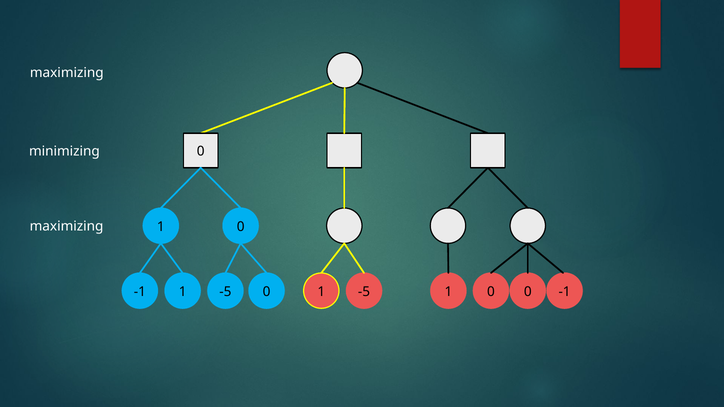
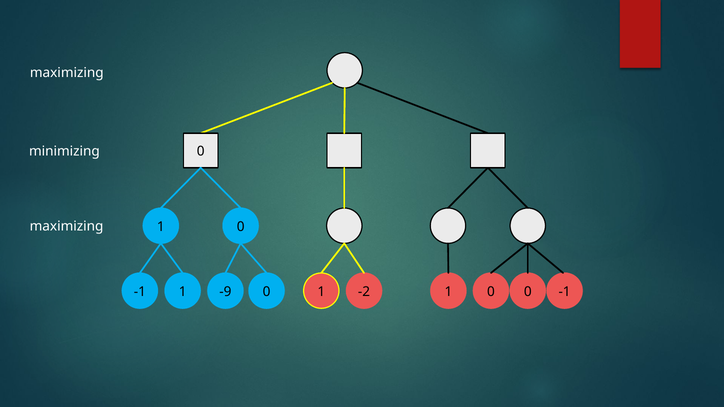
-1 1 -5: -5 -> -9 (225, 292)
-5: -5 -> -2 (364, 292)
